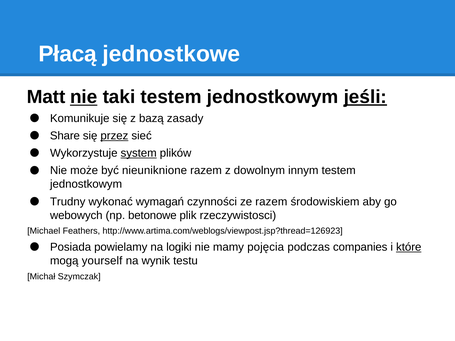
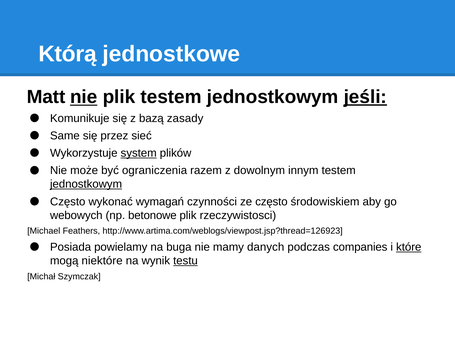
Płacą: Płacą -> Którą (68, 54)
nie taki: taki -> plik (119, 97)
Share: Share -> Same (65, 136)
przez underline: present -> none (114, 136)
nieuniknione: nieuniknione -> ograniczenia (155, 171)
jednostkowym underline: none -> present (86, 184)
Trudny: Trudny -> Często (68, 202)
ze razem: razem -> często (271, 202)
logiki: logiki -> buga (179, 247)
pojęcia: pojęcia -> danych (266, 247)
yourself: yourself -> niektóre (102, 261)
testu underline: none -> present (185, 261)
